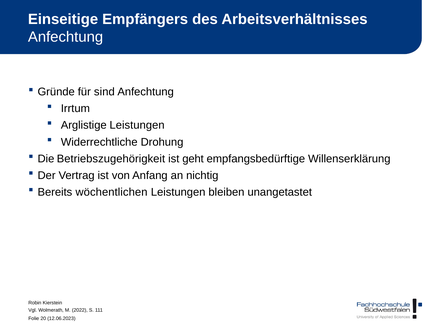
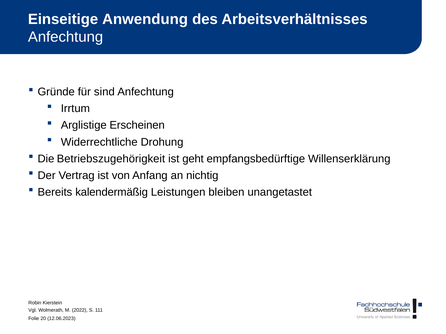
Empfängers: Empfängers -> Anwendung (145, 19)
Arglistige Leistungen: Leistungen -> Erscheinen (137, 125)
wöchentlichen: wöchentlichen -> kalendermäßig (112, 192)
